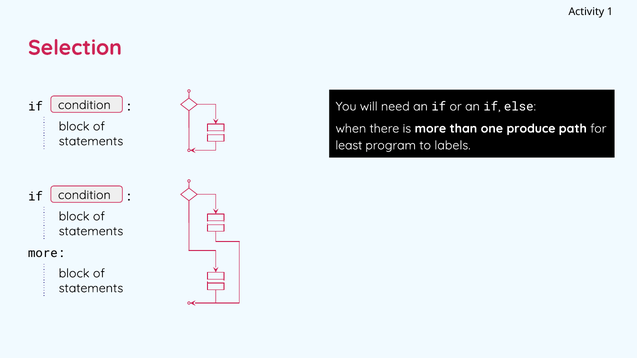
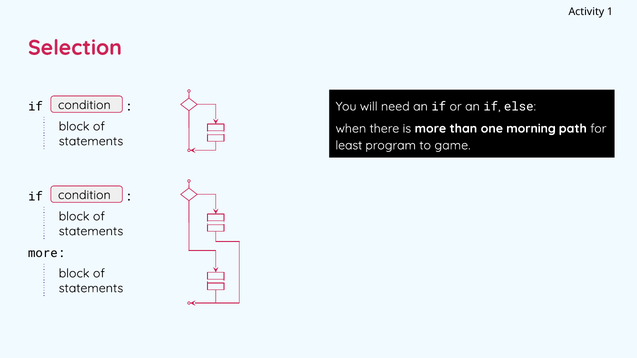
produce: produce -> morning (531, 129)
labels: labels -> game (452, 145)
